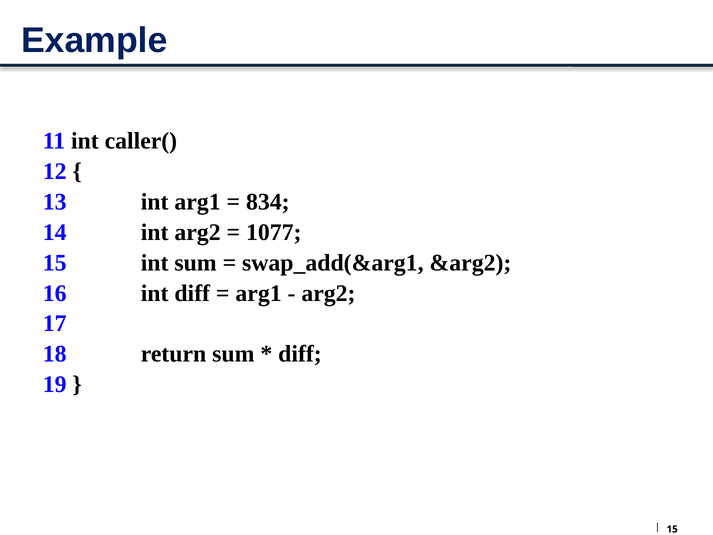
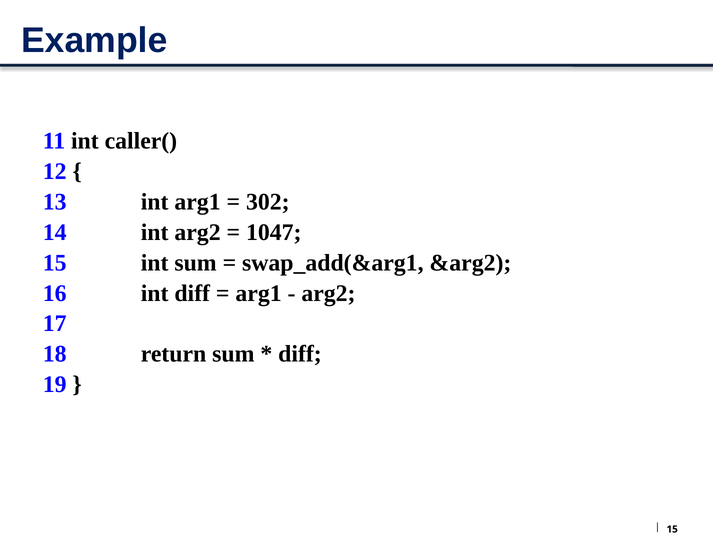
834: 834 -> 302 (268, 202)
1077: 1077 -> 1047 (274, 232)
